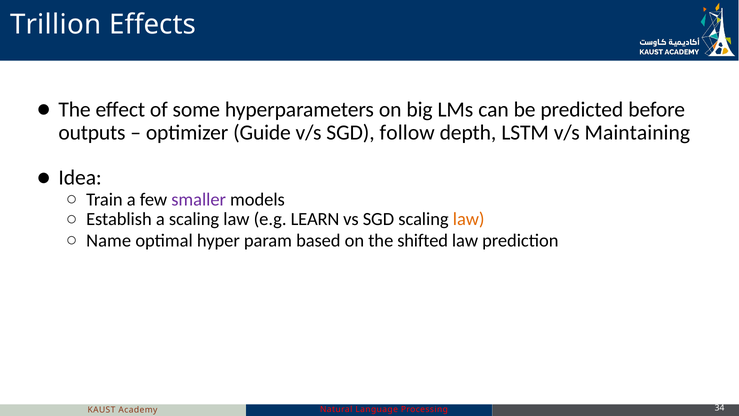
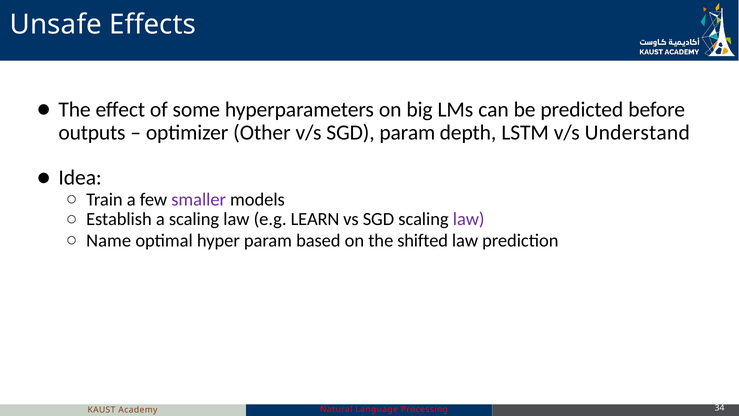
Trillion: Trillion -> Unsafe (56, 25)
Guide: Guide -> Other (262, 133)
SGD follow: follow -> param (407, 133)
Maintaining: Maintaining -> Understand (637, 133)
law colour: orange -> purple (469, 219)
